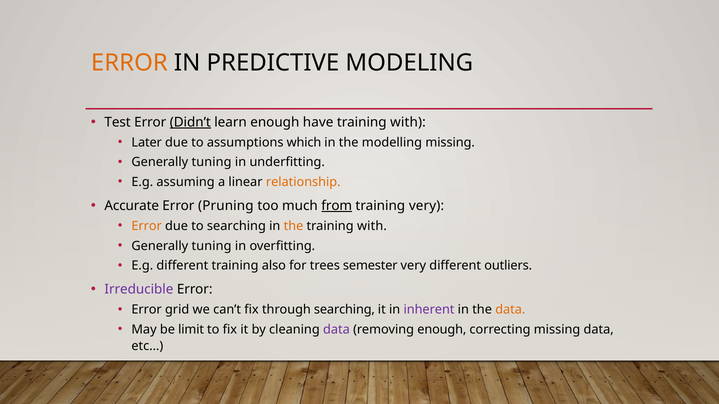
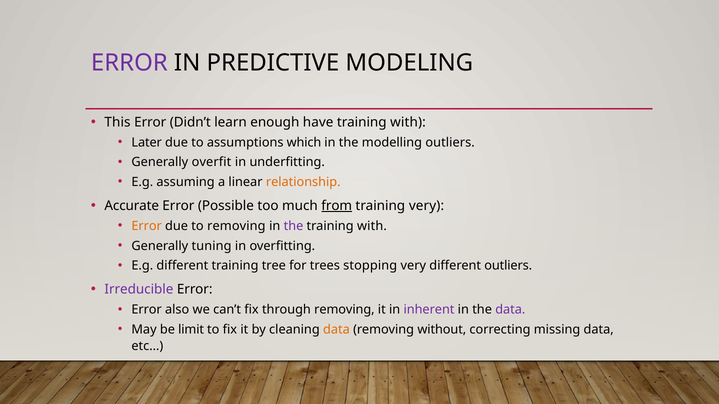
ERROR colour: orange -> purple (129, 63)
Test: Test -> This (118, 122)
Didn’t underline: present -> none (190, 122)
modelling missing: missing -> outliers (450, 143)
tuning: tuning -> overfit (212, 162)
Pruning: Pruning -> Possible (226, 206)
to searching: searching -> removing (236, 226)
the colour: orange -> purple (293, 226)
also: also -> tree (274, 266)
semester: semester -> stopping (370, 266)
grid: grid -> also (177, 310)
through searching: searching -> removing (344, 310)
data colour: orange -> purple (510, 310)
data colour: purple -> orange (336, 330)
removing enough: enough -> without (442, 330)
